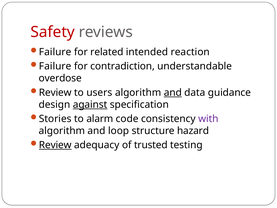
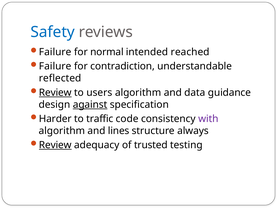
Safety colour: red -> blue (53, 32)
related: related -> normal (107, 52)
reaction: reaction -> reached (190, 52)
overdose: overdose -> reflected (60, 78)
Review underline: none -> present (55, 92)
and underline: present -> none (173, 92)
Stories: Stories -> Harder (55, 119)
alarm: alarm -> traffic (100, 119)
loop: loop -> lines (119, 131)
hazard: hazard -> always (193, 131)
